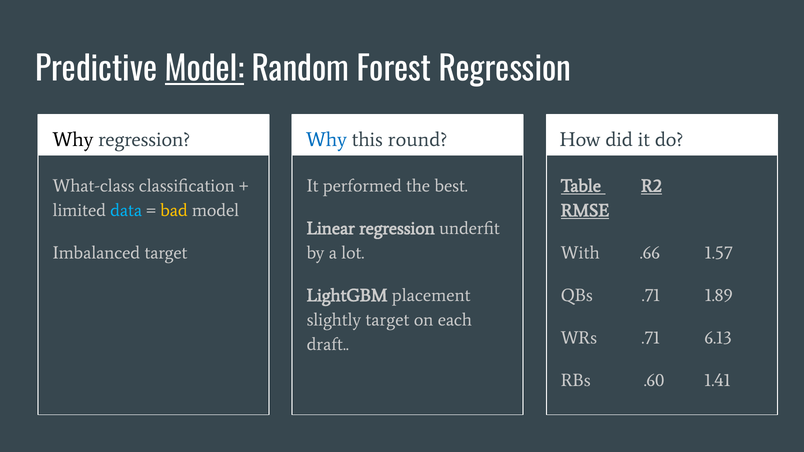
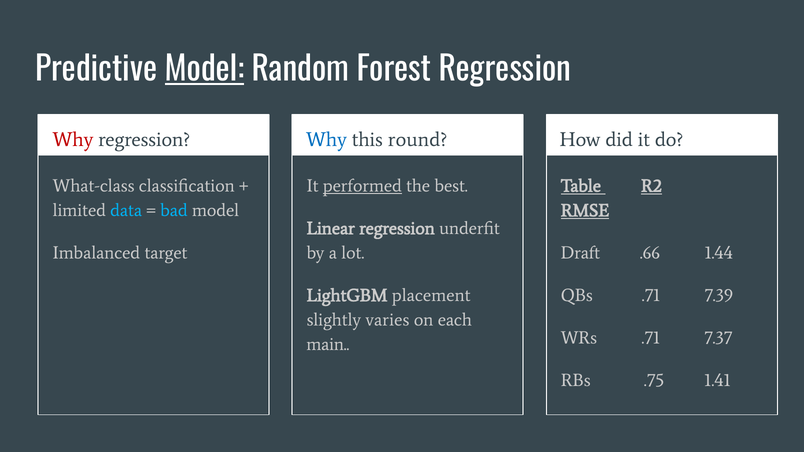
Why colour: black -> red (73, 140)
performed underline: none -> present (362, 186)
bad colour: yellow -> light blue (174, 211)
With: With -> Draft (580, 253)
1.57: 1.57 -> 1.44 (719, 253)
1.89: 1.89 -> 7.39 (719, 295)
slightly target: target -> varies (387, 320)
6.13: 6.13 -> 7.37 (718, 338)
draft: draft -> main (328, 345)
.60: .60 -> .75 (654, 380)
